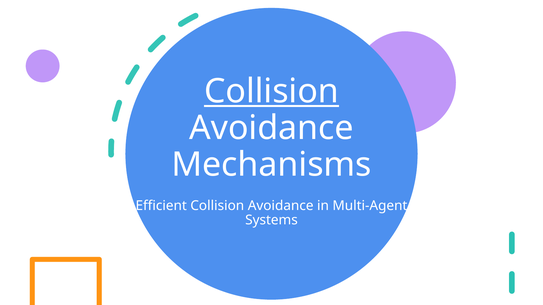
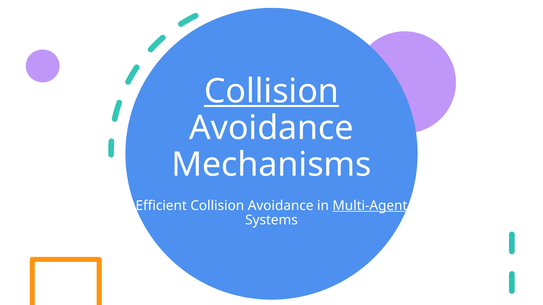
Multi-Agent underline: none -> present (370, 206)
